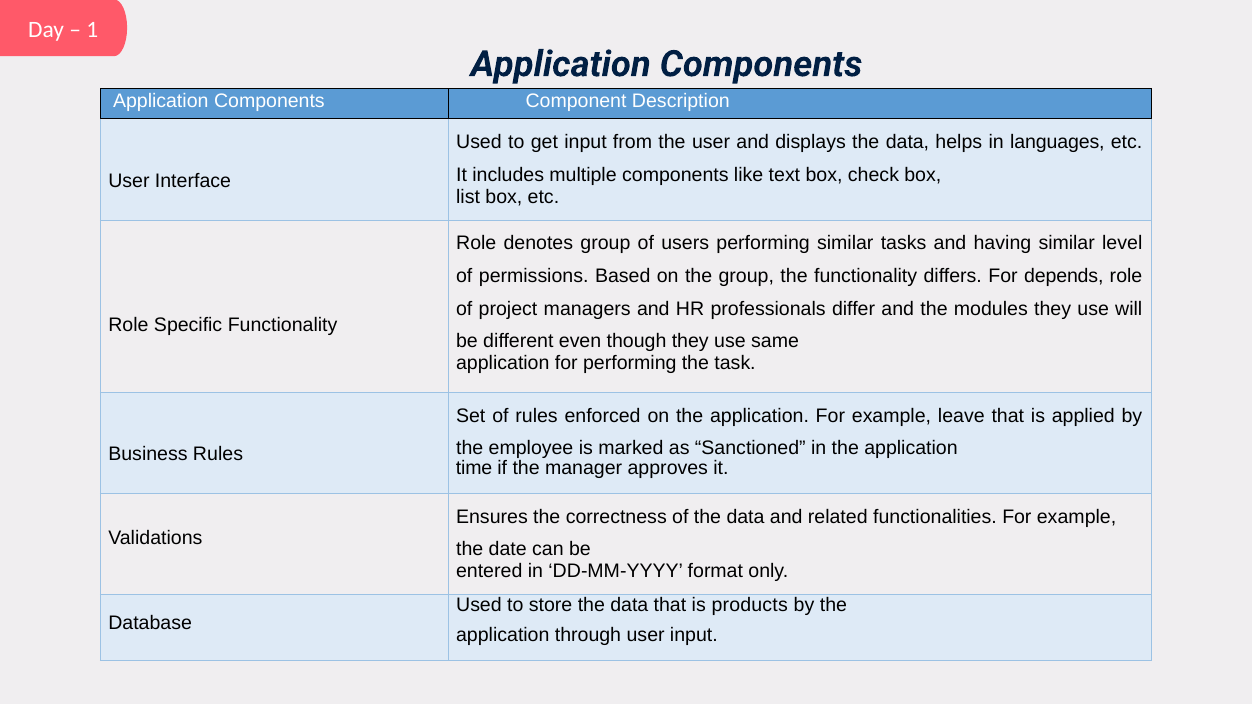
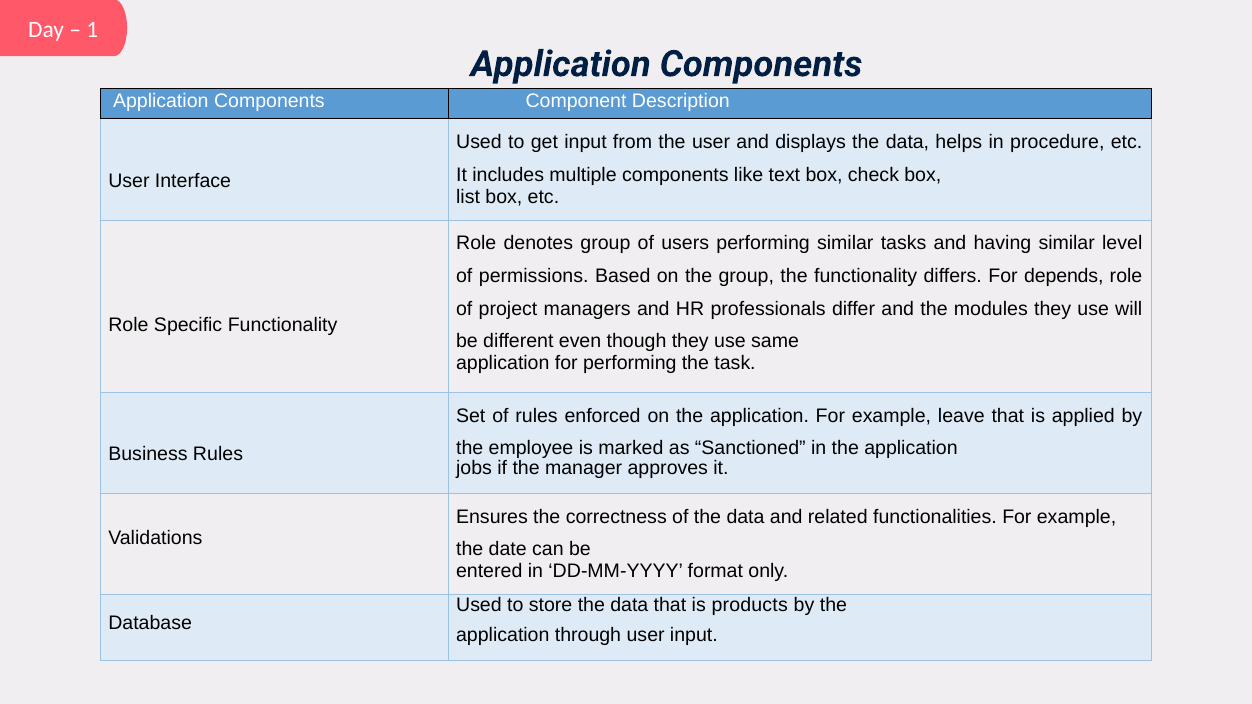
languages: languages -> procedure (1057, 142)
time: time -> jobs (474, 468)
